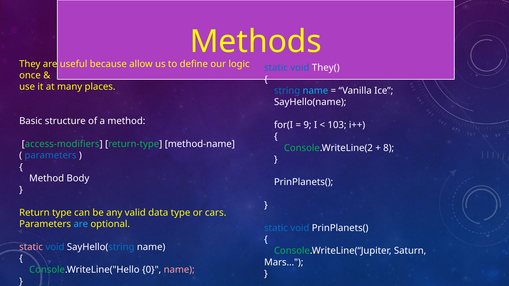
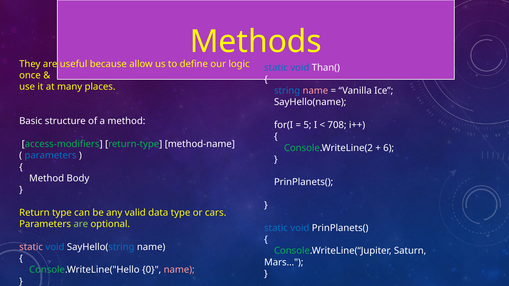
They(: They( -> Than( (326, 68)
name colour: light blue -> pink (315, 91)
9: 9 -> 5 (307, 125)
103: 103 -> 708 (337, 125)
8: 8 -> 6 (389, 148)
are colour: light blue -> light green (81, 224)
